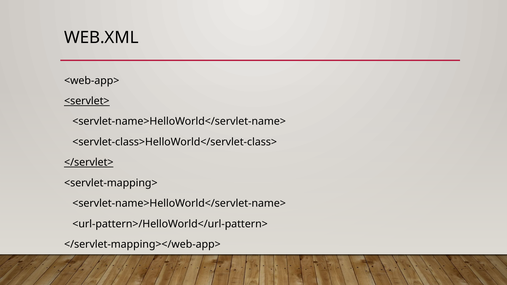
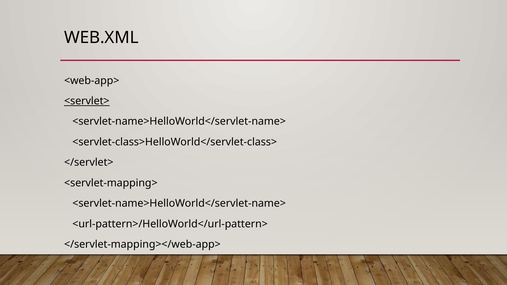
</servlet> underline: present -> none (89, 163)
